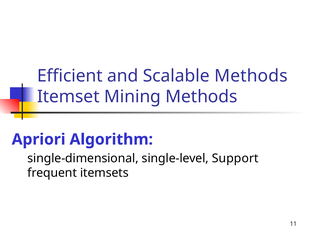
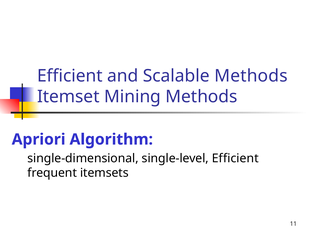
single-level Support: Support -> Efficient (235, 158)
